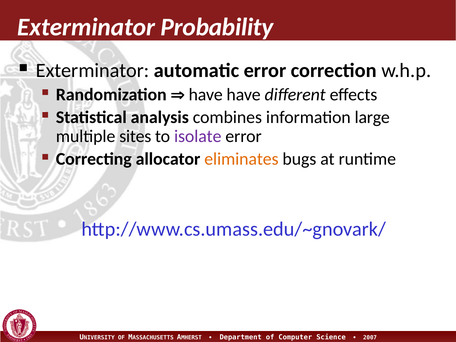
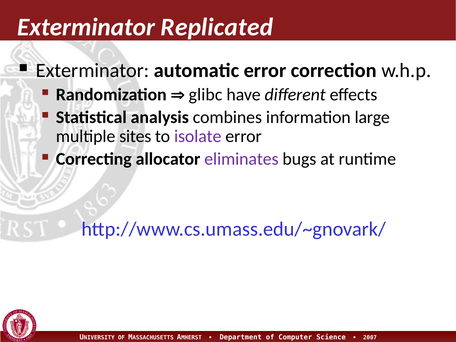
Probability: Probability -> Replicated (217, 27)
have: have -> glibc (206, 95)
eliminates colour: orange -> purple (241, 159)
